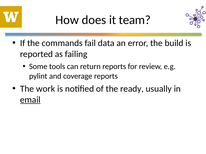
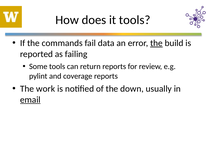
it team: team -> tools (135, 20)
the underline: none -> present (156, 43)
ready: ready -> down (132, 89)
